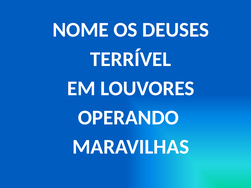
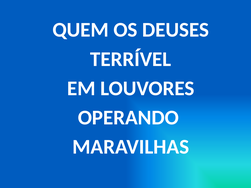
NOME: NOME -> QUEM (81, 30)
